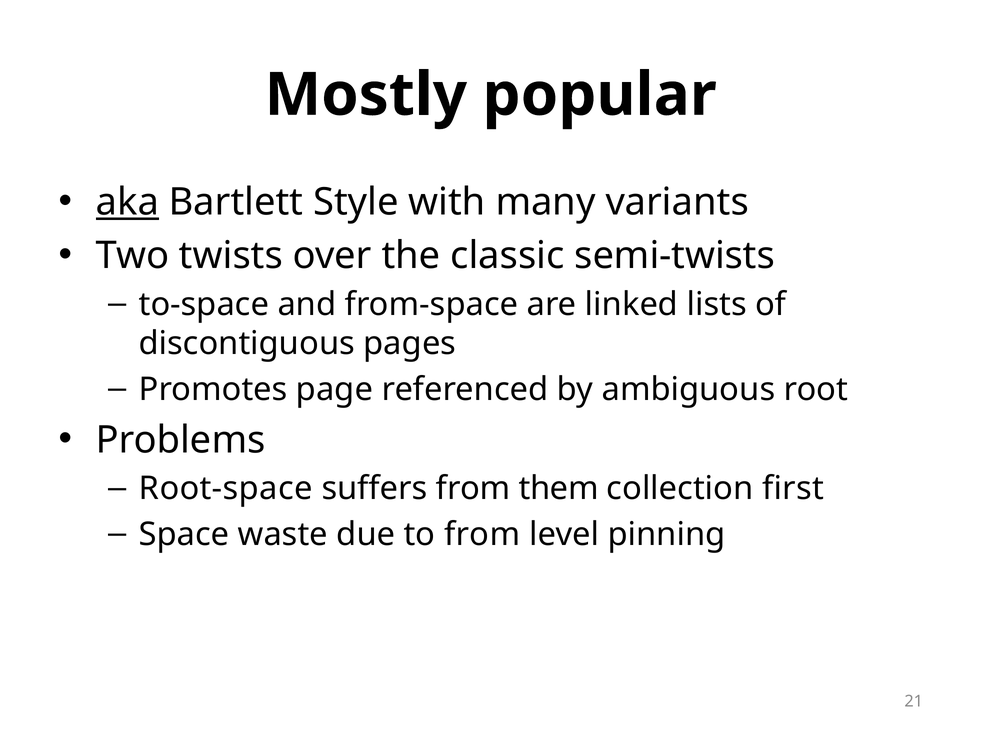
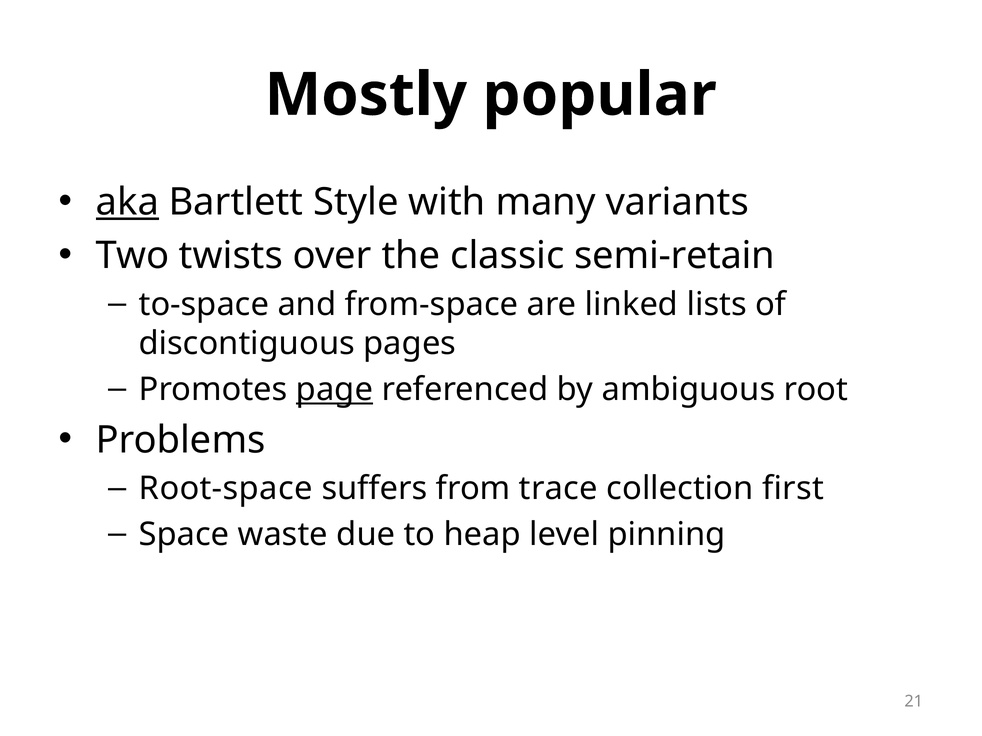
semi-twists: semi-twists -> semi-retain (675, 256)
page underline: none -> present (335, 390)
them: them -> trace (558, 489)
to from: from -> heap (482, 535)
